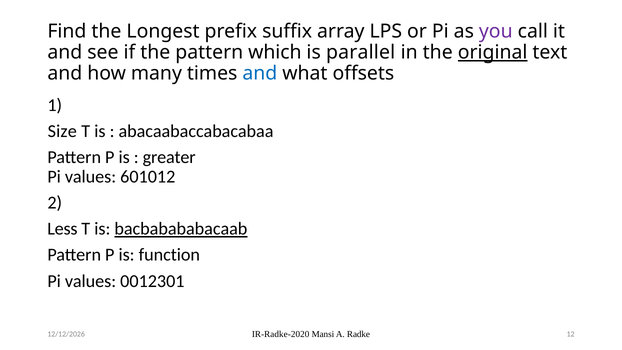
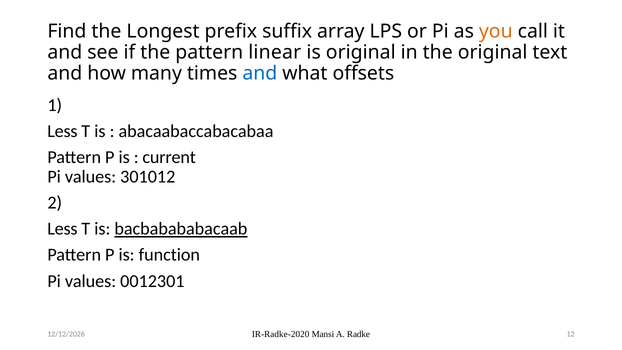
you colour: purple -> orange (496, 31)
which: which -> linear (275, 52)
is parallel: parallel -> original (361, 52)
original underline: present -> none (493, 52)
Size: Size -> Less (62, 131)
greater: greater -> current (169, 157)
601012: 601012 -> 301012 (148, 177)
